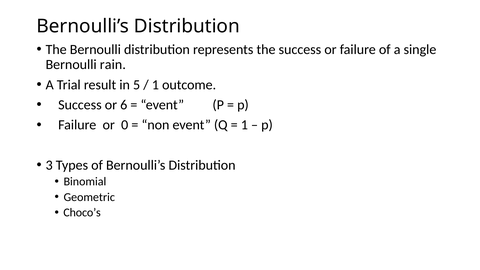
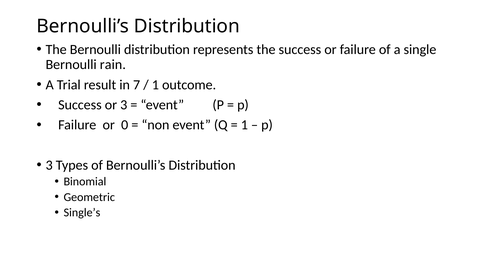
5: 5 -> 7 (137, 85)
or 6: 6 -> 3 (124, 105)
Choco’s: Choco’s -> Single’s (82, 213)
